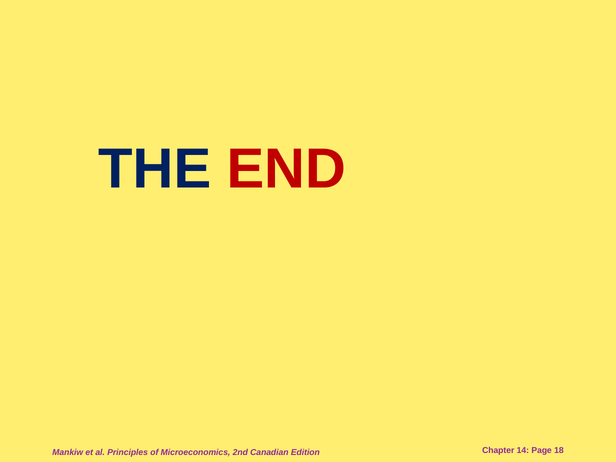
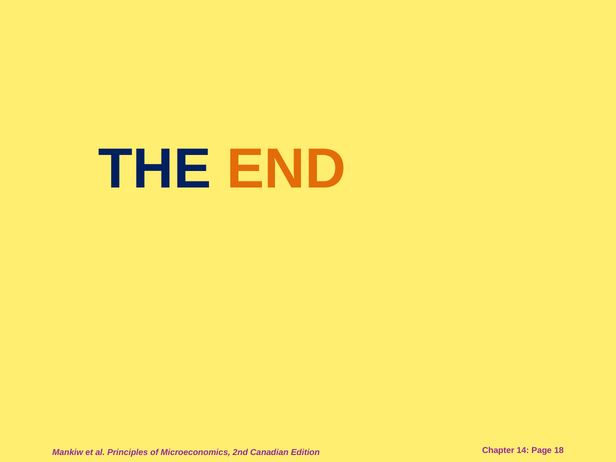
END colour: red -> orange (286, 169)
